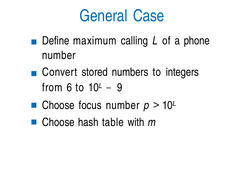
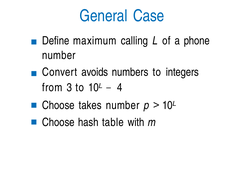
stored: stored -> avoids (95, 72)
6: 6 -> 3 (69, 87)
9: 9 -> 4 (120, 87)
focus: focus -> takes (90, 105)
